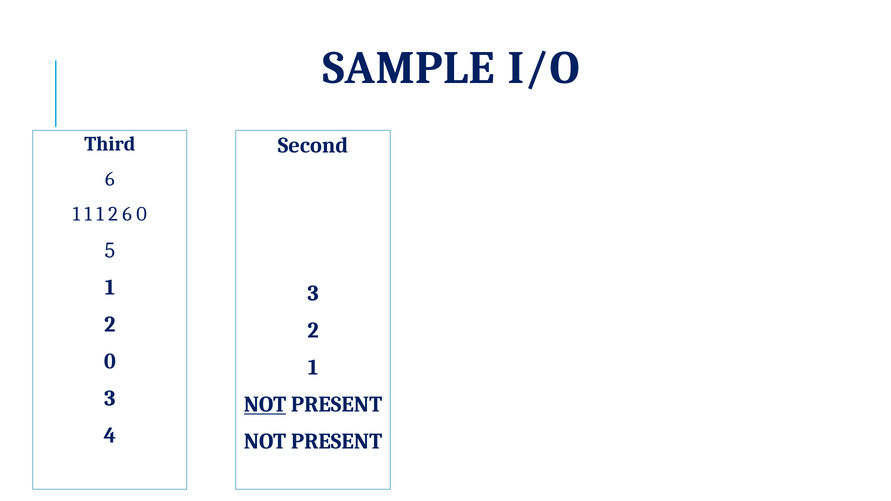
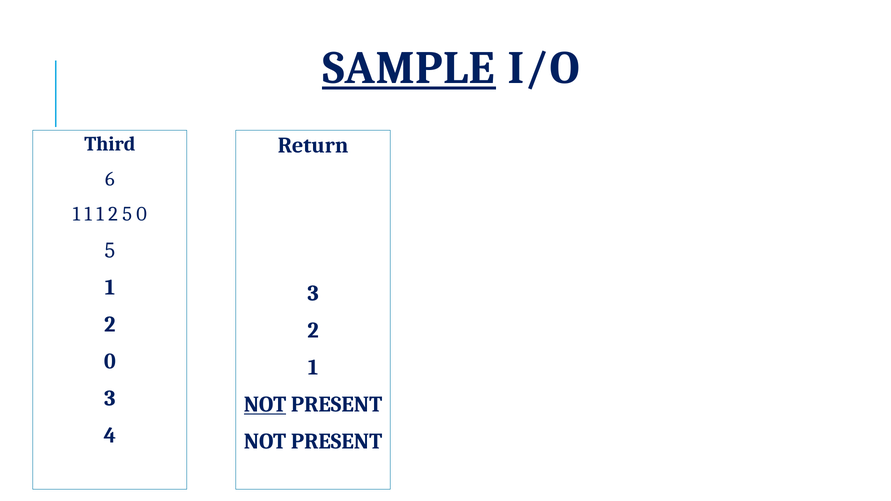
SAMPLE underline: none -> present (409, 68)
Second: Second -> Return (313, 145)
2 6: 6 -> 5 (127, 214)
